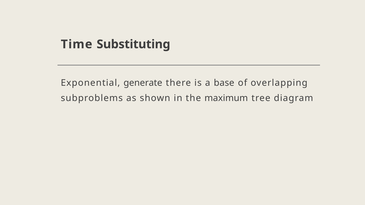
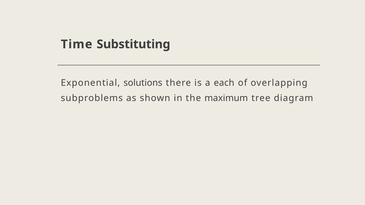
generate: generate -> solutions (143, 83)
base: base -> each (224, 83)
